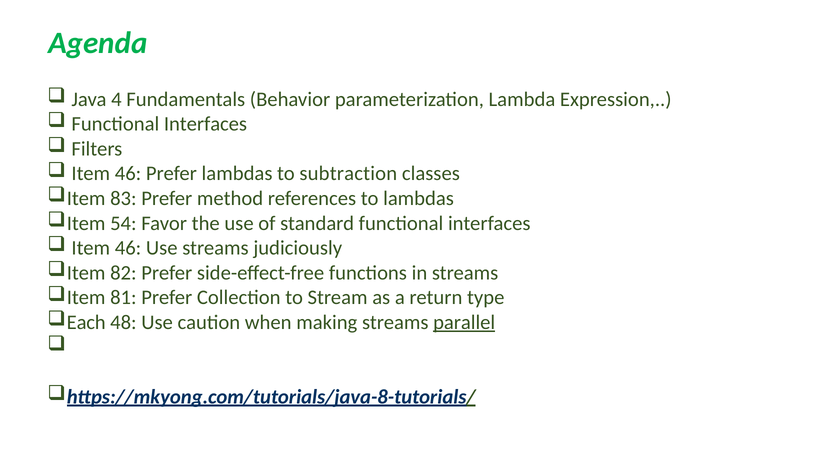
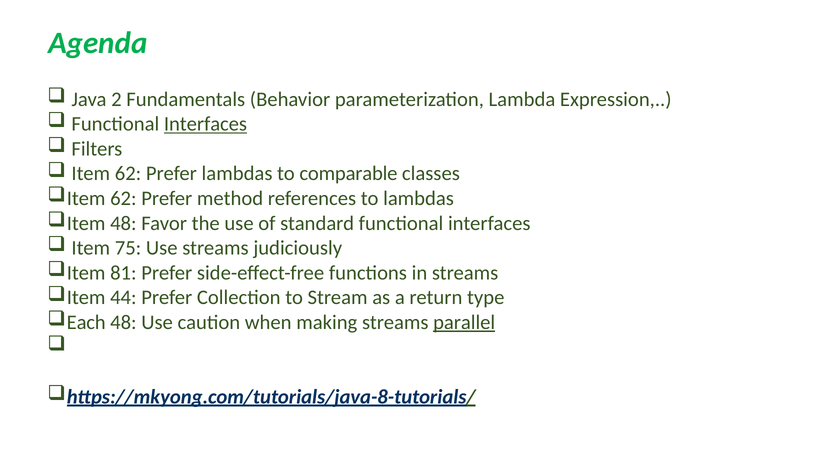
4: 4 -> 2 (116, 99)
Interfaces underline: none -> present (206, 124)
46: 46 -> 62 (128, 174)
subtraction: subtraction -> comparable (348, 174)
83: 83 -> 62 (123, 198)
Item 54: 54 -> 48 (123, 223)
46: 46 -> 75 (128, 248)
82: 82 -> 81 (123, 273)
81: 81 -> 44 (123, 298)
